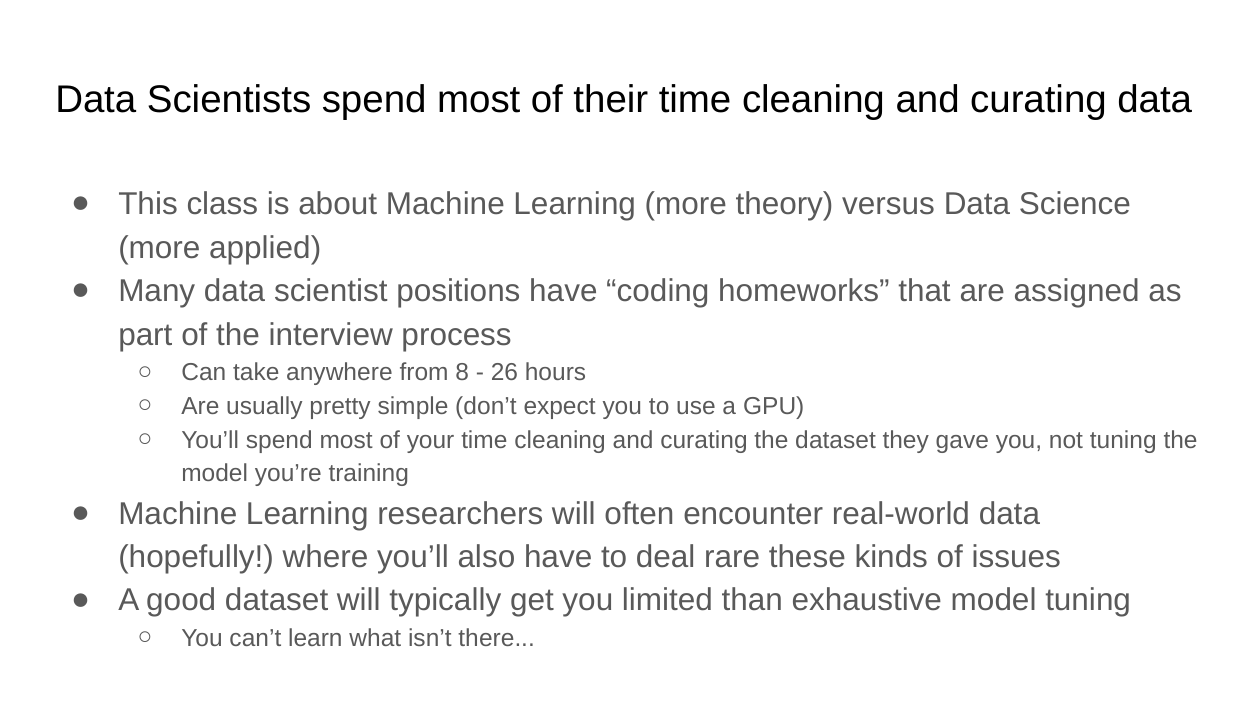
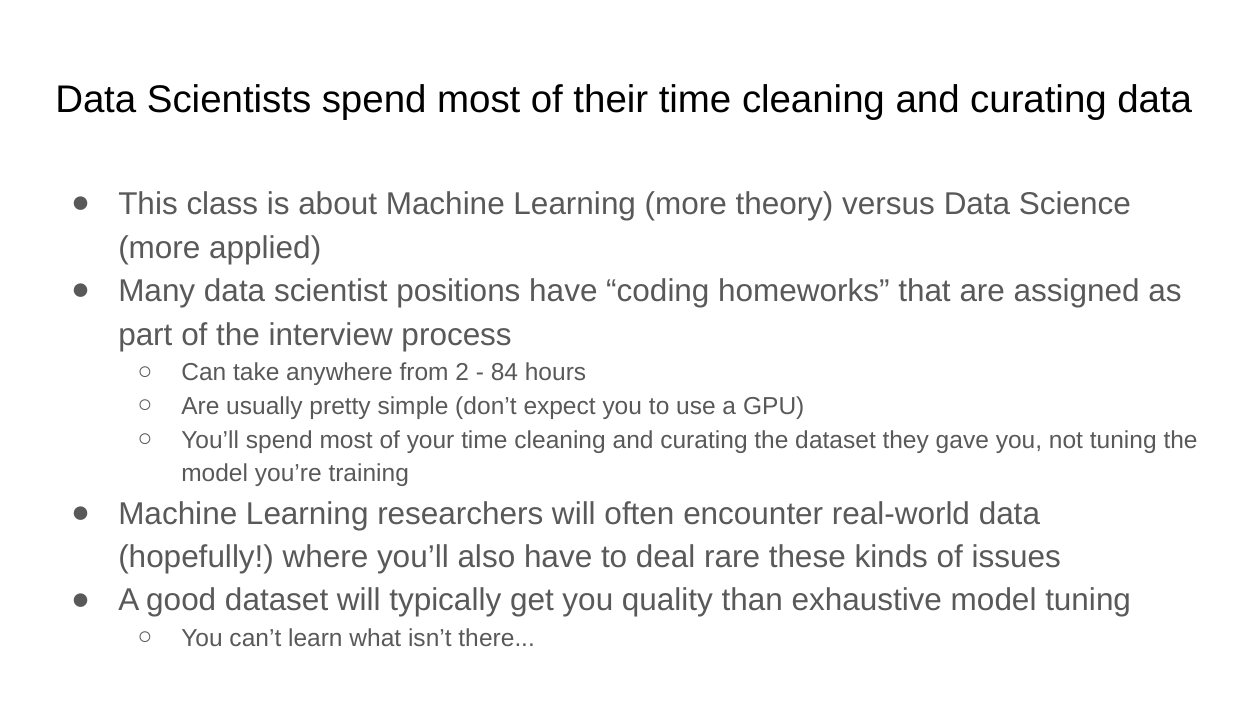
8: 8 -> 2 (462, 372)
26: 26 -> 84 (504, 372)
limited: limited -> quality (667, 600)
